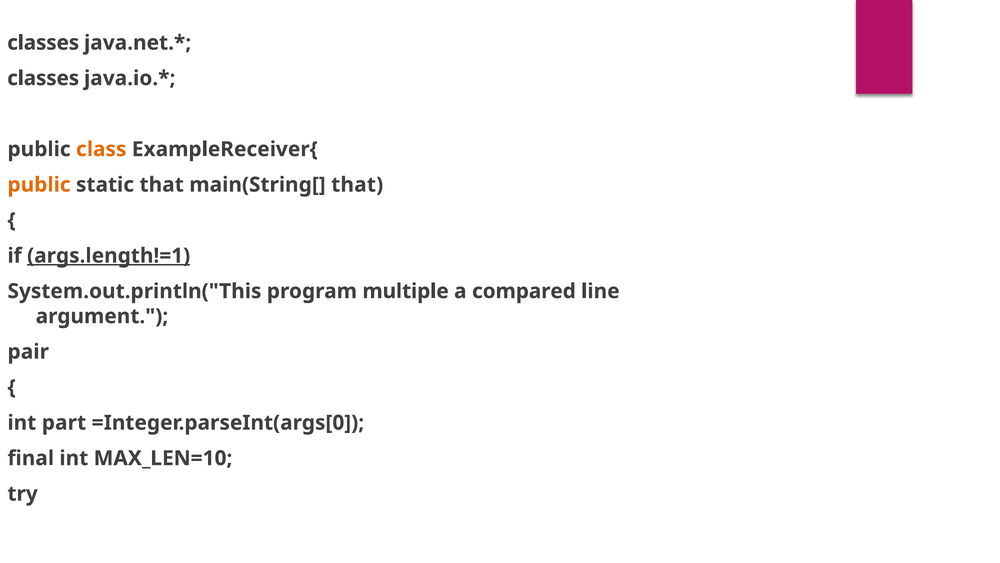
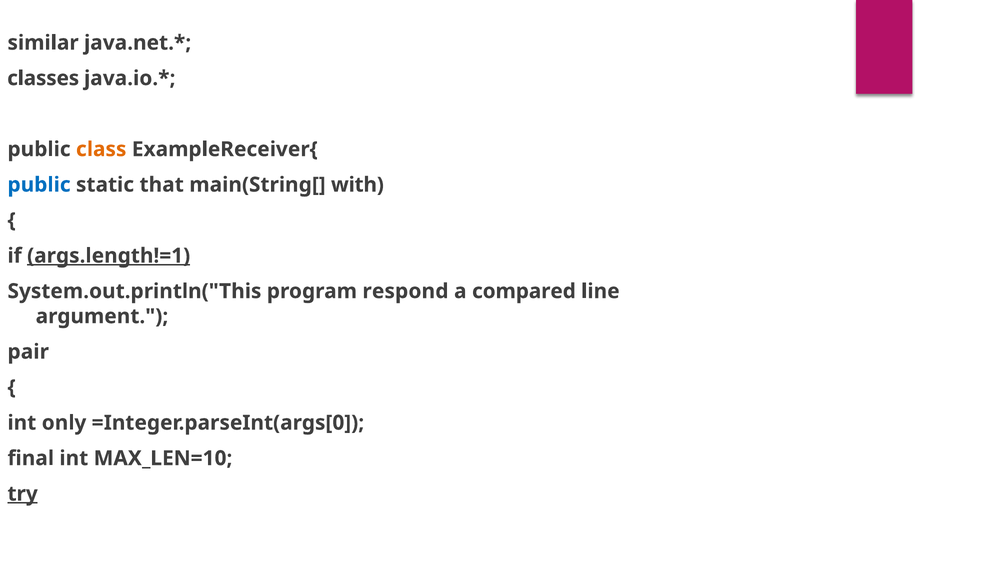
classes: classes -> similar (43, 43)
public colour: orange -> blue (39, 185)
main(String[ that: that -> with (357, 185)
multiple: multiple -> respond (405, 291)
part: part -> only (64, 422)
try underline: none -> present (23, 493)
